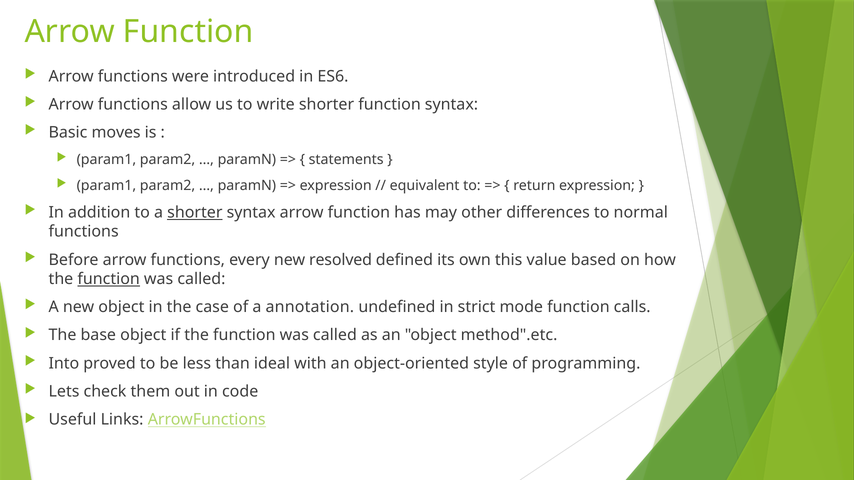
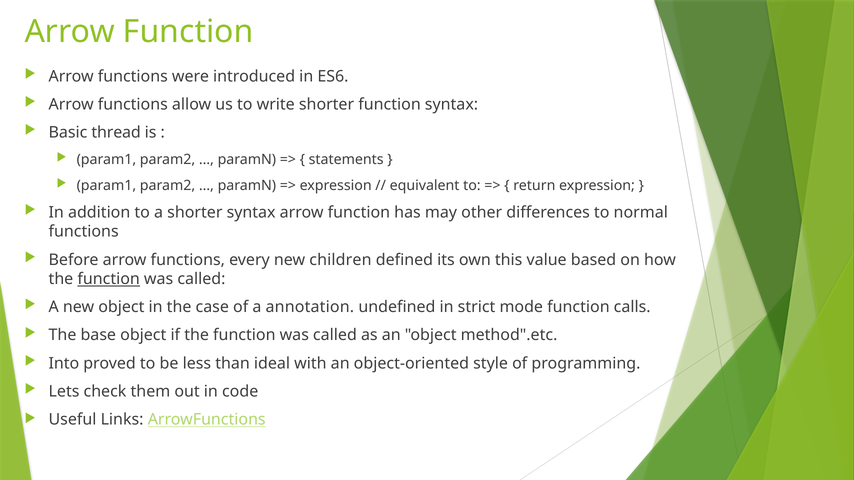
moves: moves -> thread (116, 133)
shorter underline: present -> none (195, 213)
resolved: resolved -> children (340, 260)
